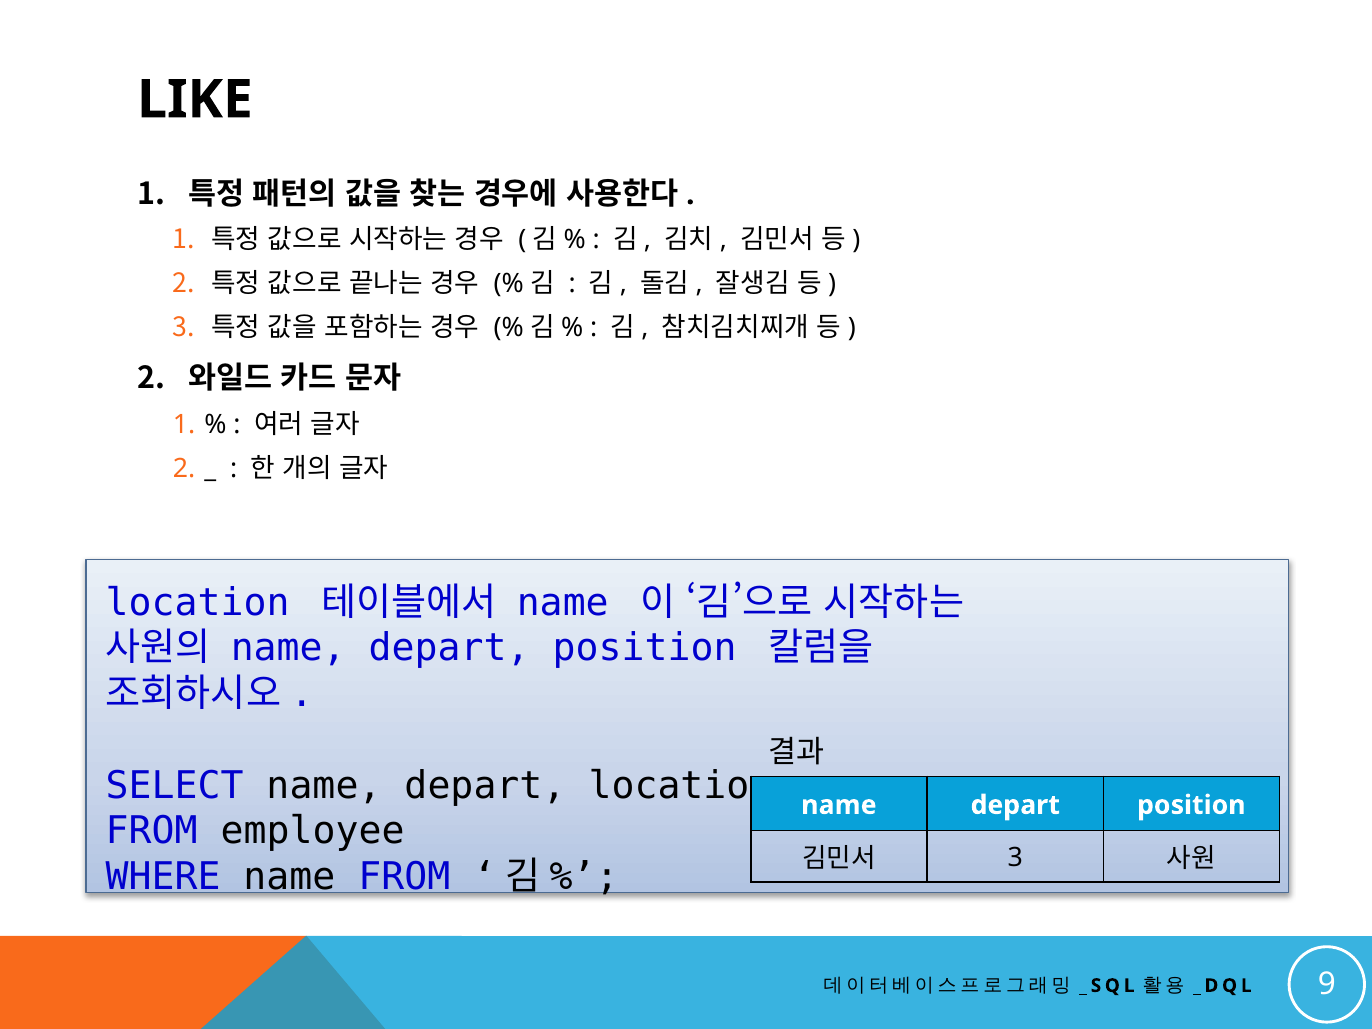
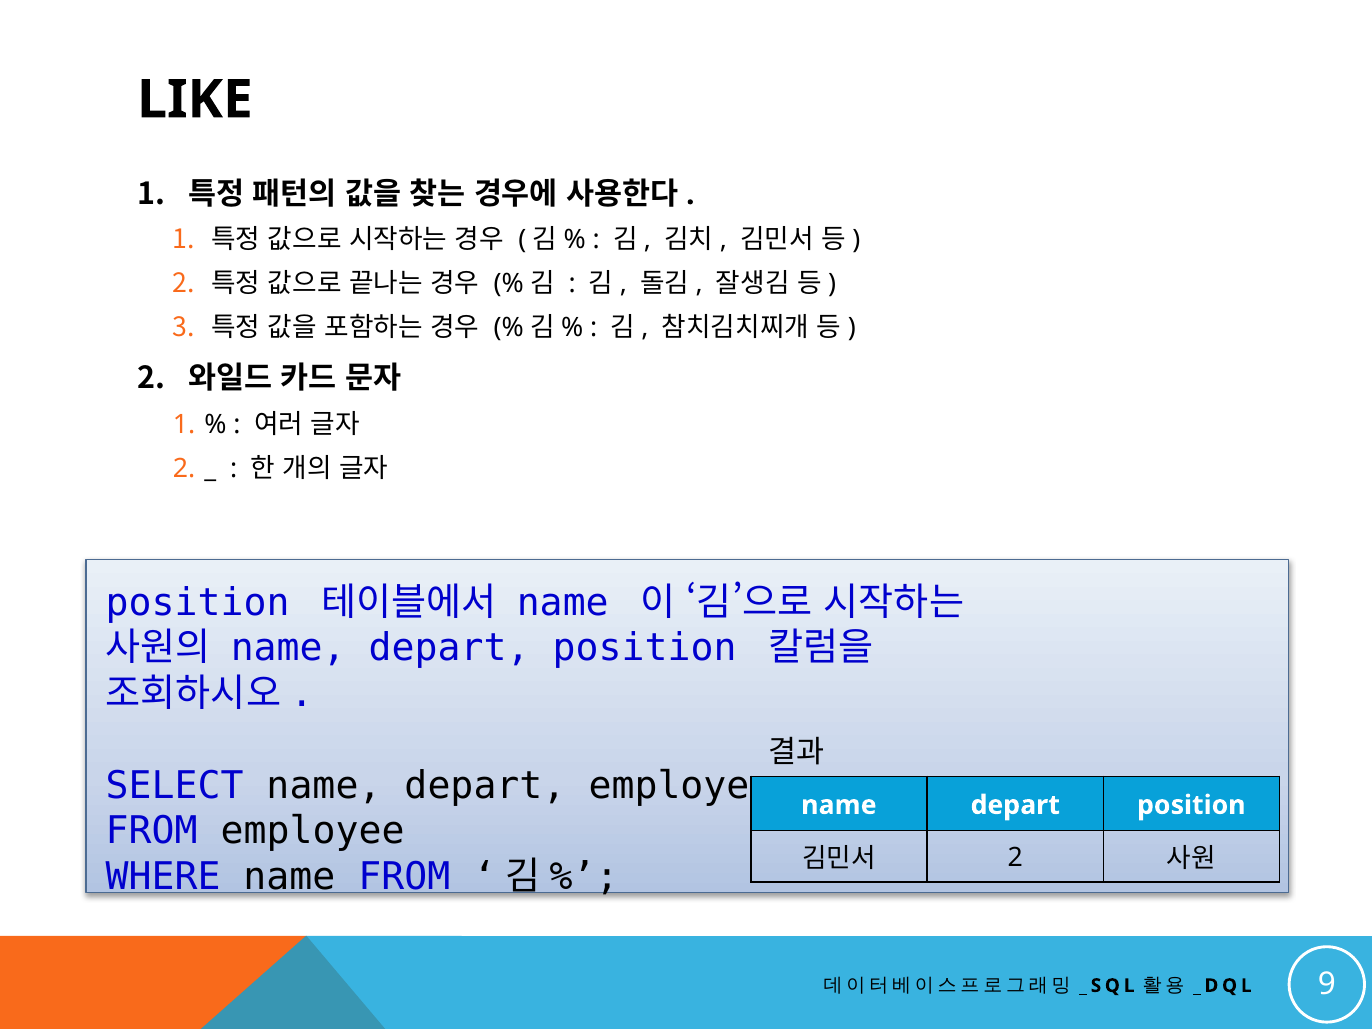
location: location -> position (198, 603)
depart location: location -> employee (680, 786)
3: 3 -> 2 (1015, 857)
